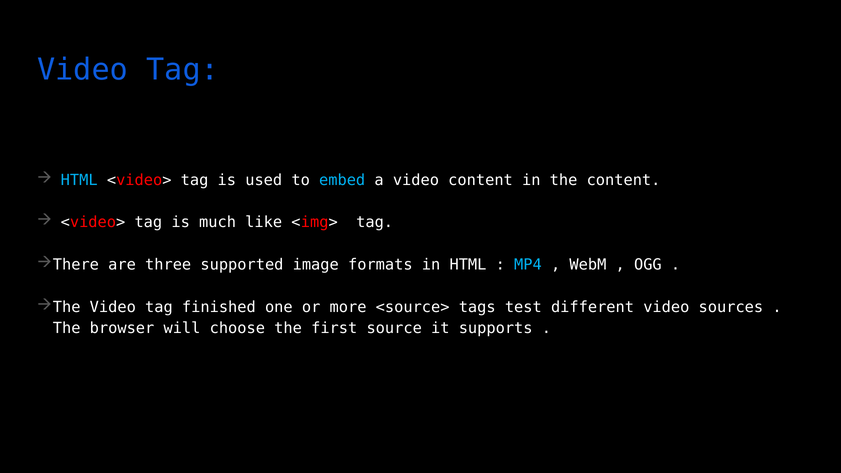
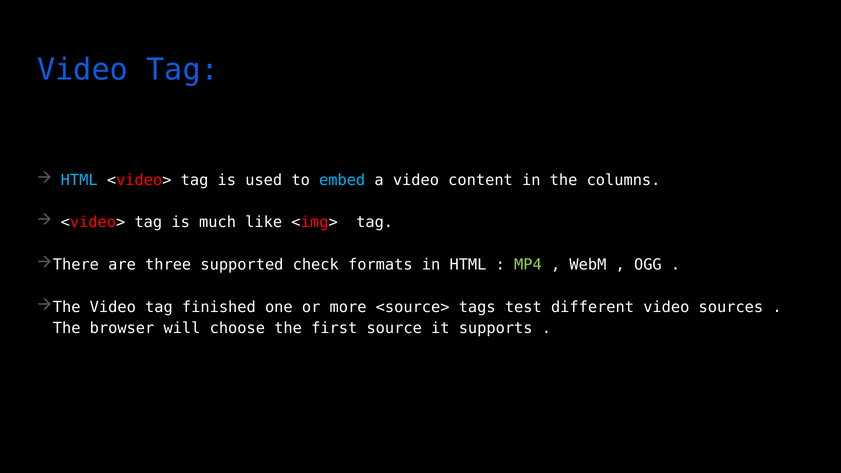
the content: content -> columns (624, 180)
image: image -> check (316, 265)
MP4 colour: light blue -> light green (528, 265)
